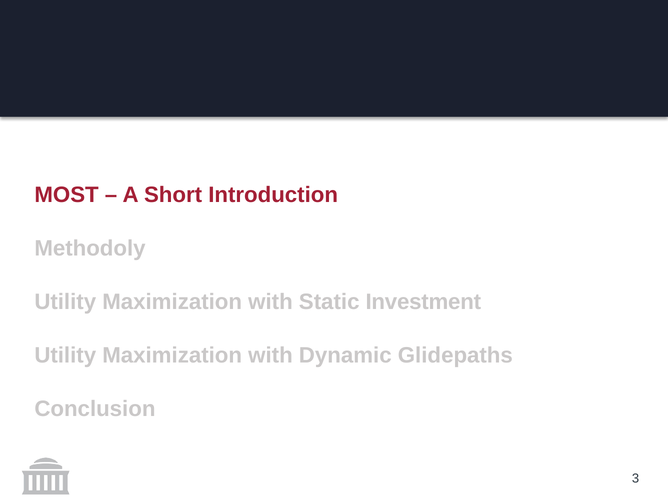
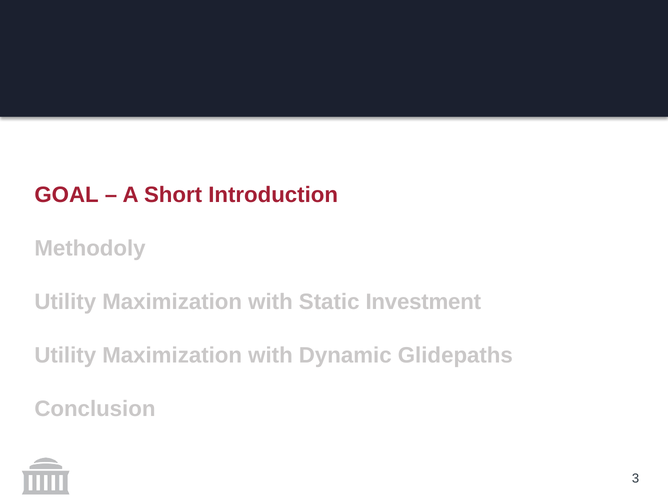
MOST: MOST -> GOAL (67, 195)
